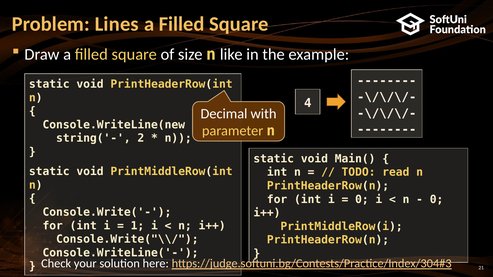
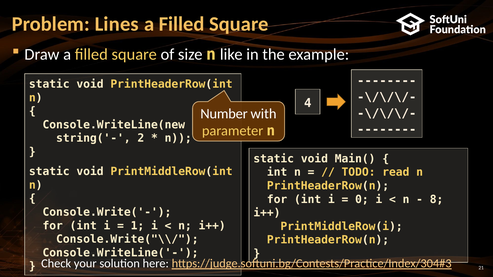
Decimal: Decimal -> Number (224, 114)
0: 0 -> 8 (437, 200)
